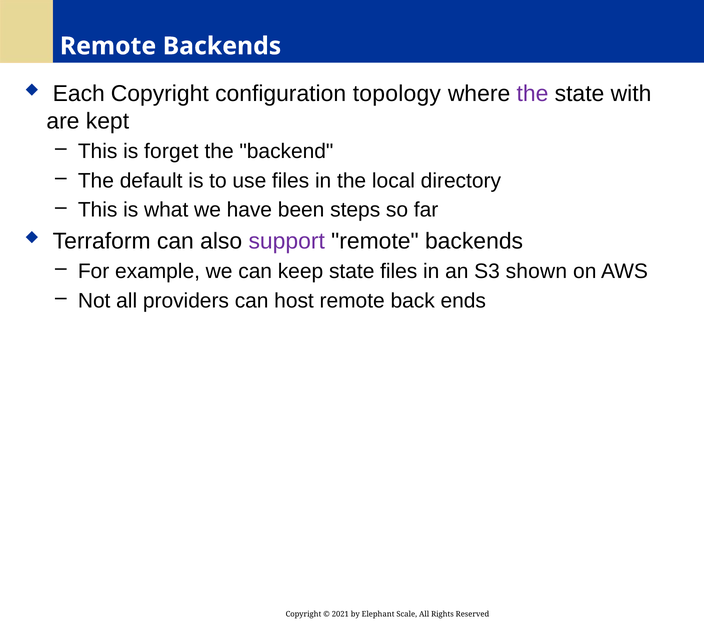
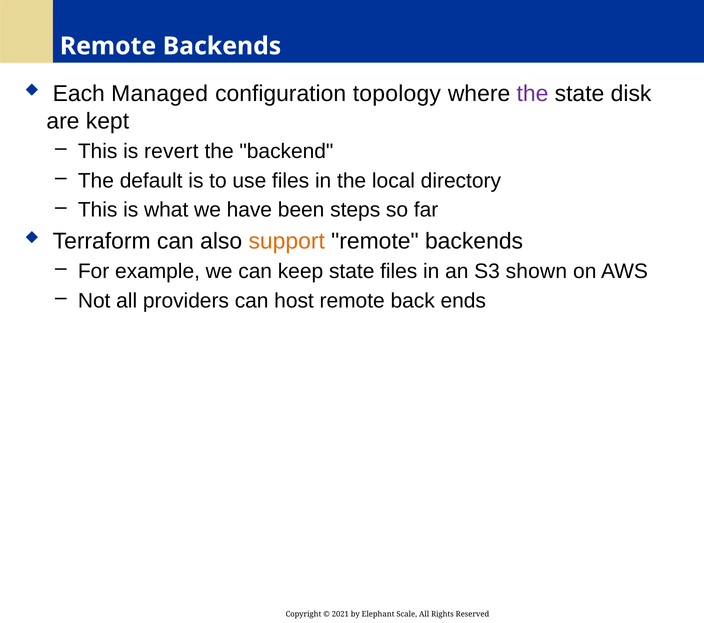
Each Copyright: Copyright -> Managed (160, 94)
with: with -> disk (631, 94)
forget: forget -> revert (171, 151)
support colour: purple -> orange (287, 241)
